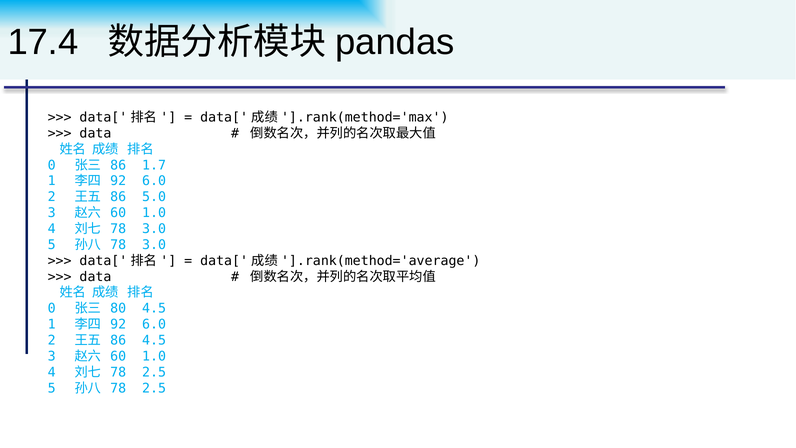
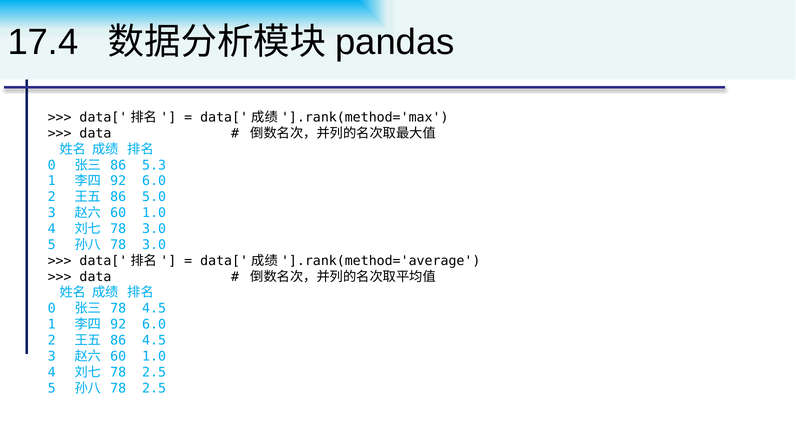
1.7: 1.7 -> 5.3 (154, 165)
80: 80 -> 78 (118, 308)
